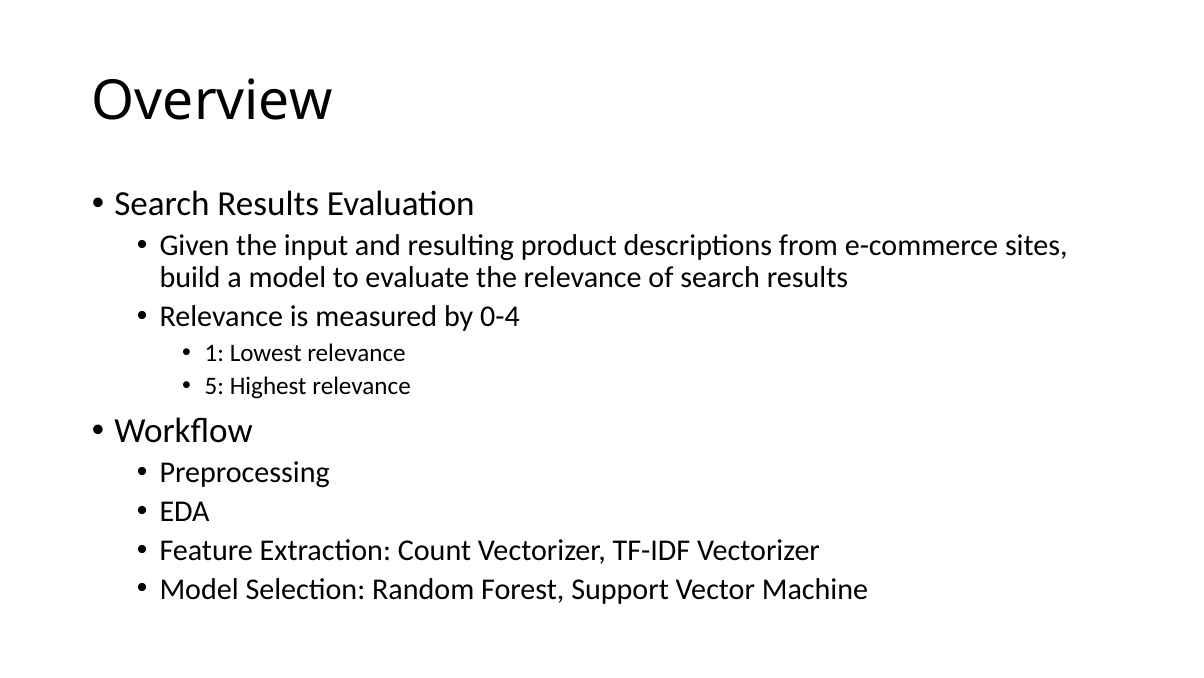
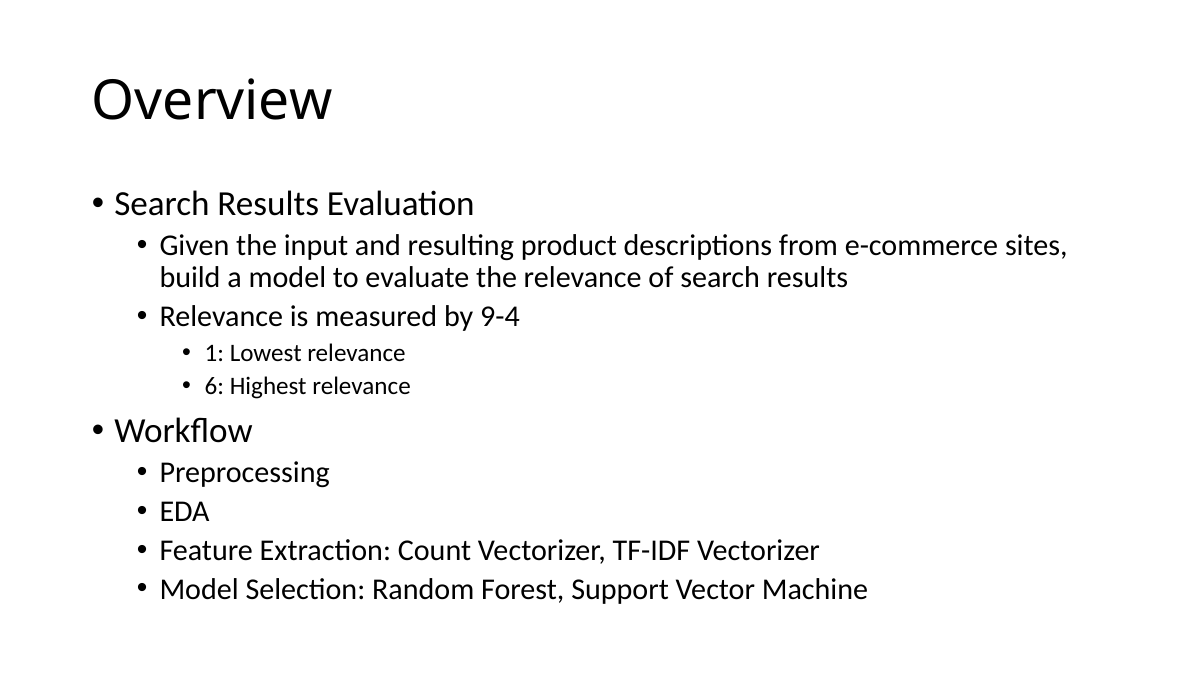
0-4: 0-4 -> 9-4 (500, 316)
5: 5 -> 6 (214, 386)
